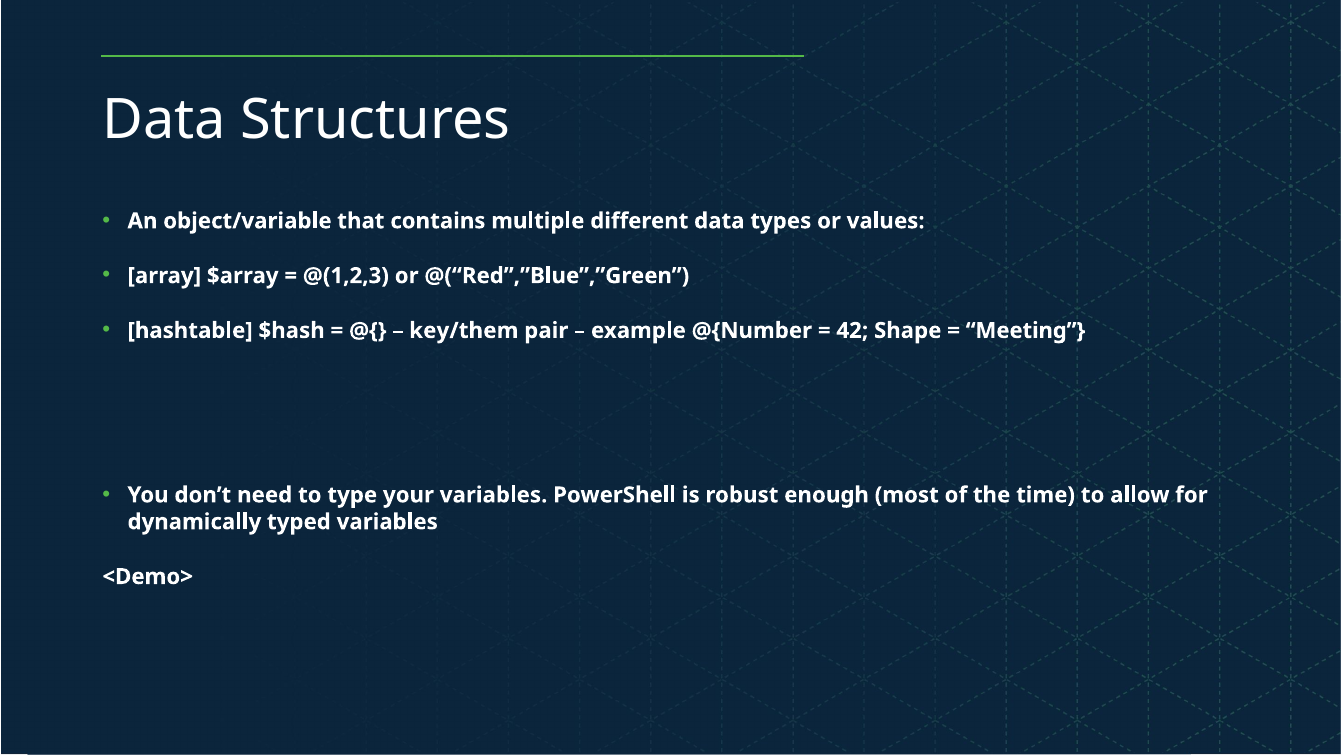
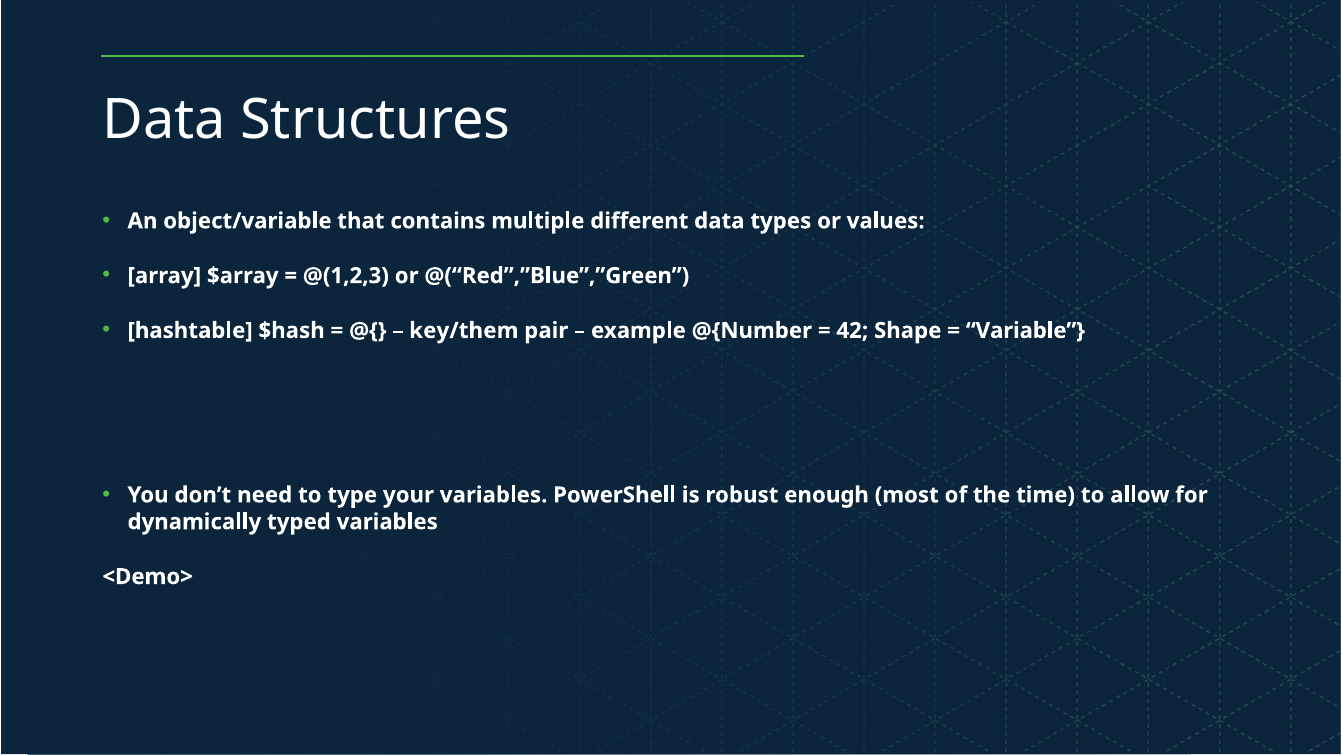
Meeting: Meeting -> Variable (1025, 331)
